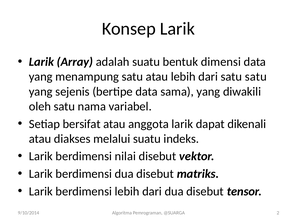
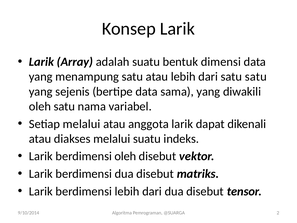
Setiap bersifat: bersifat -> melalui (82, 124)
berdimensi nilai: nilai -> oleh (125, 156)
